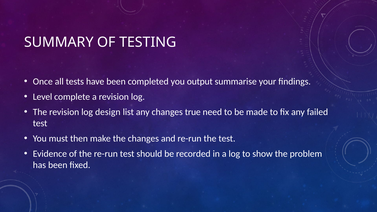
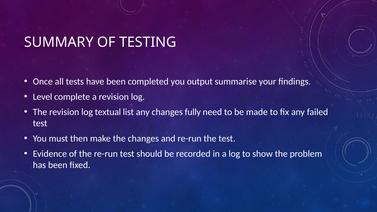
design: design -> textual (108, 112)
true: true -> fully (193, 112)
